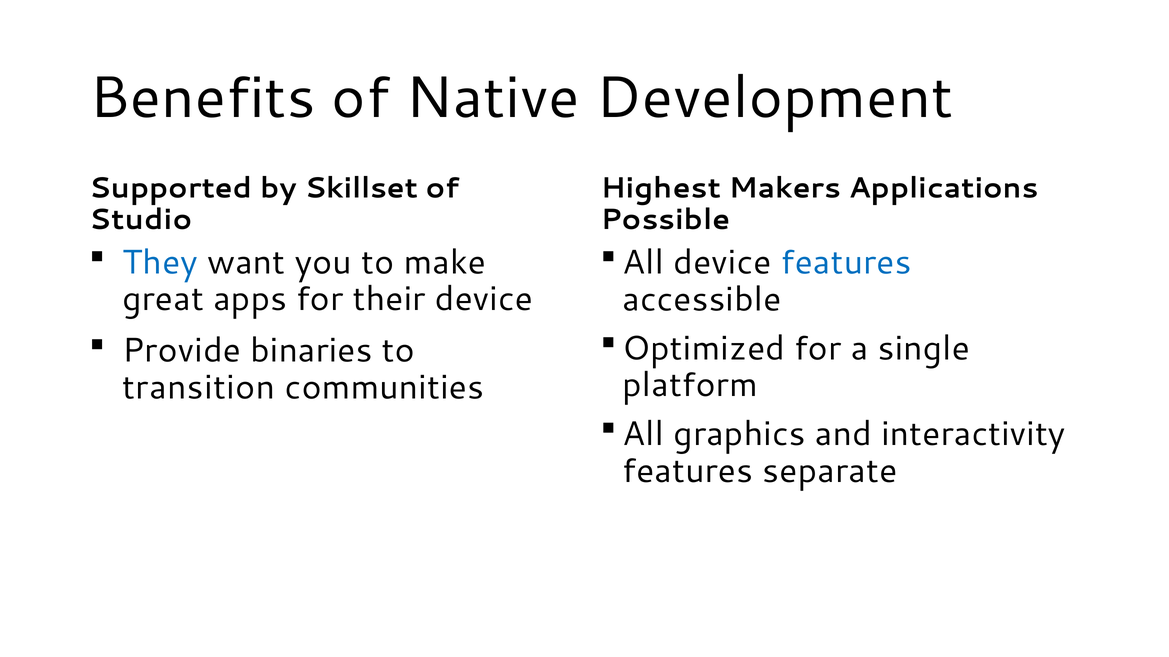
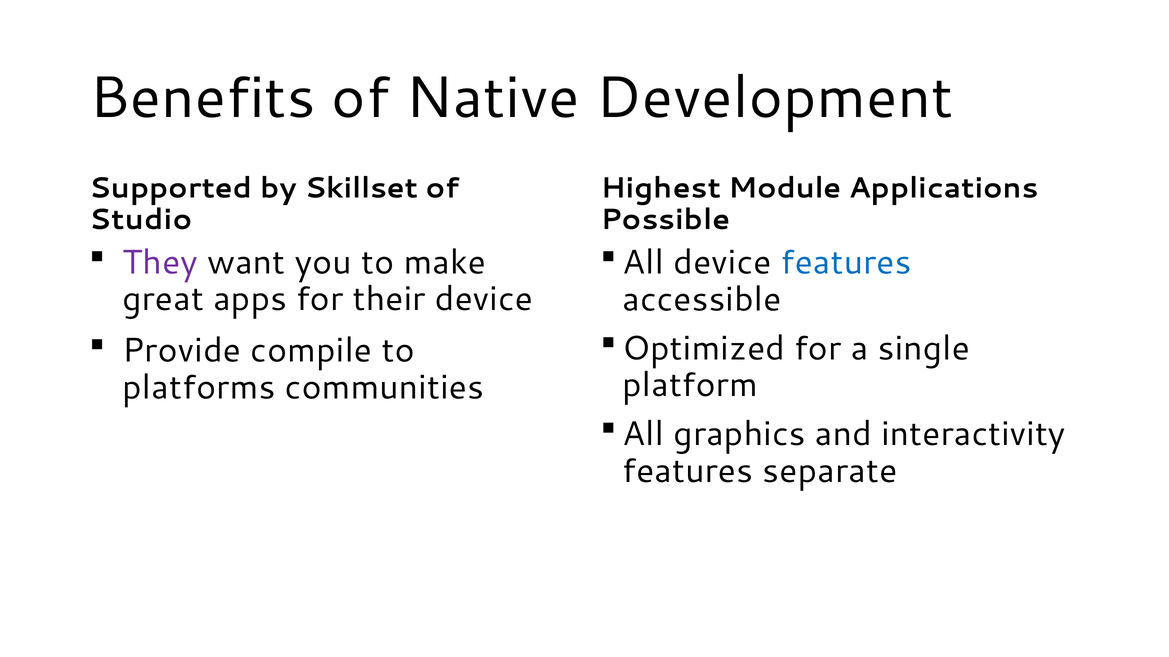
Makers: Makers -> Module (785, 188)
They colour: blue -> purple (160, 263)
binaries: binaries -> compile (311, 351)
transition: transition -> platforms (199, 388)
